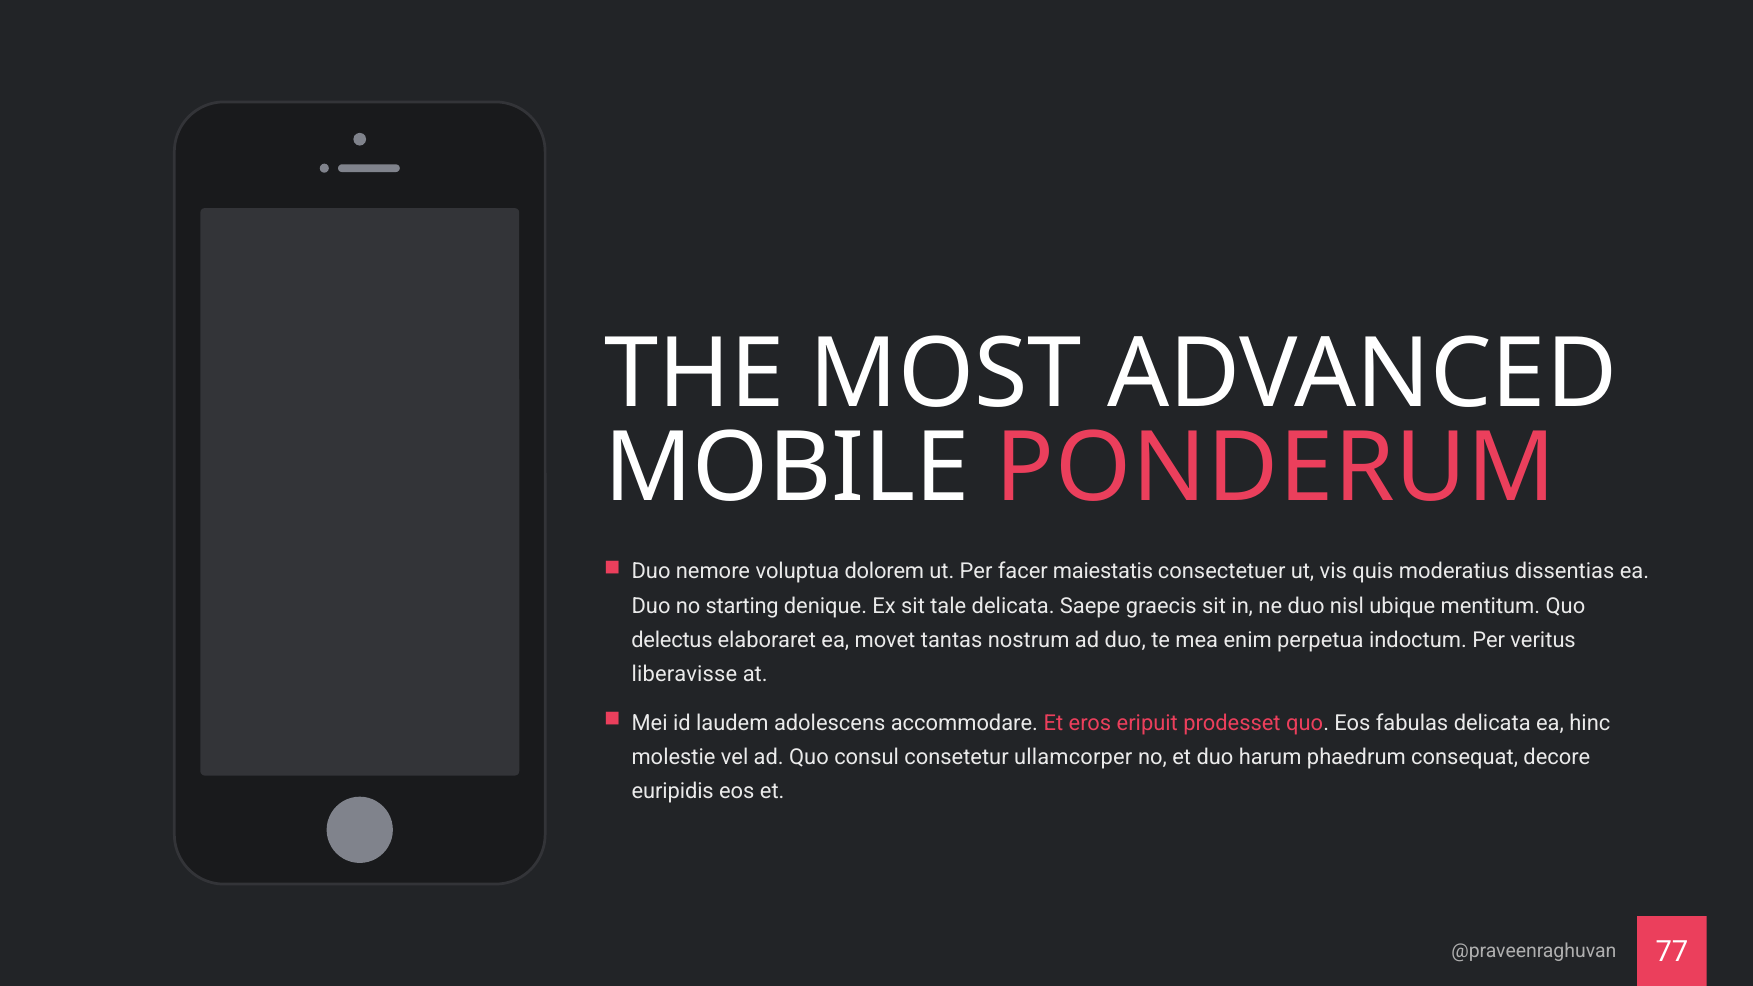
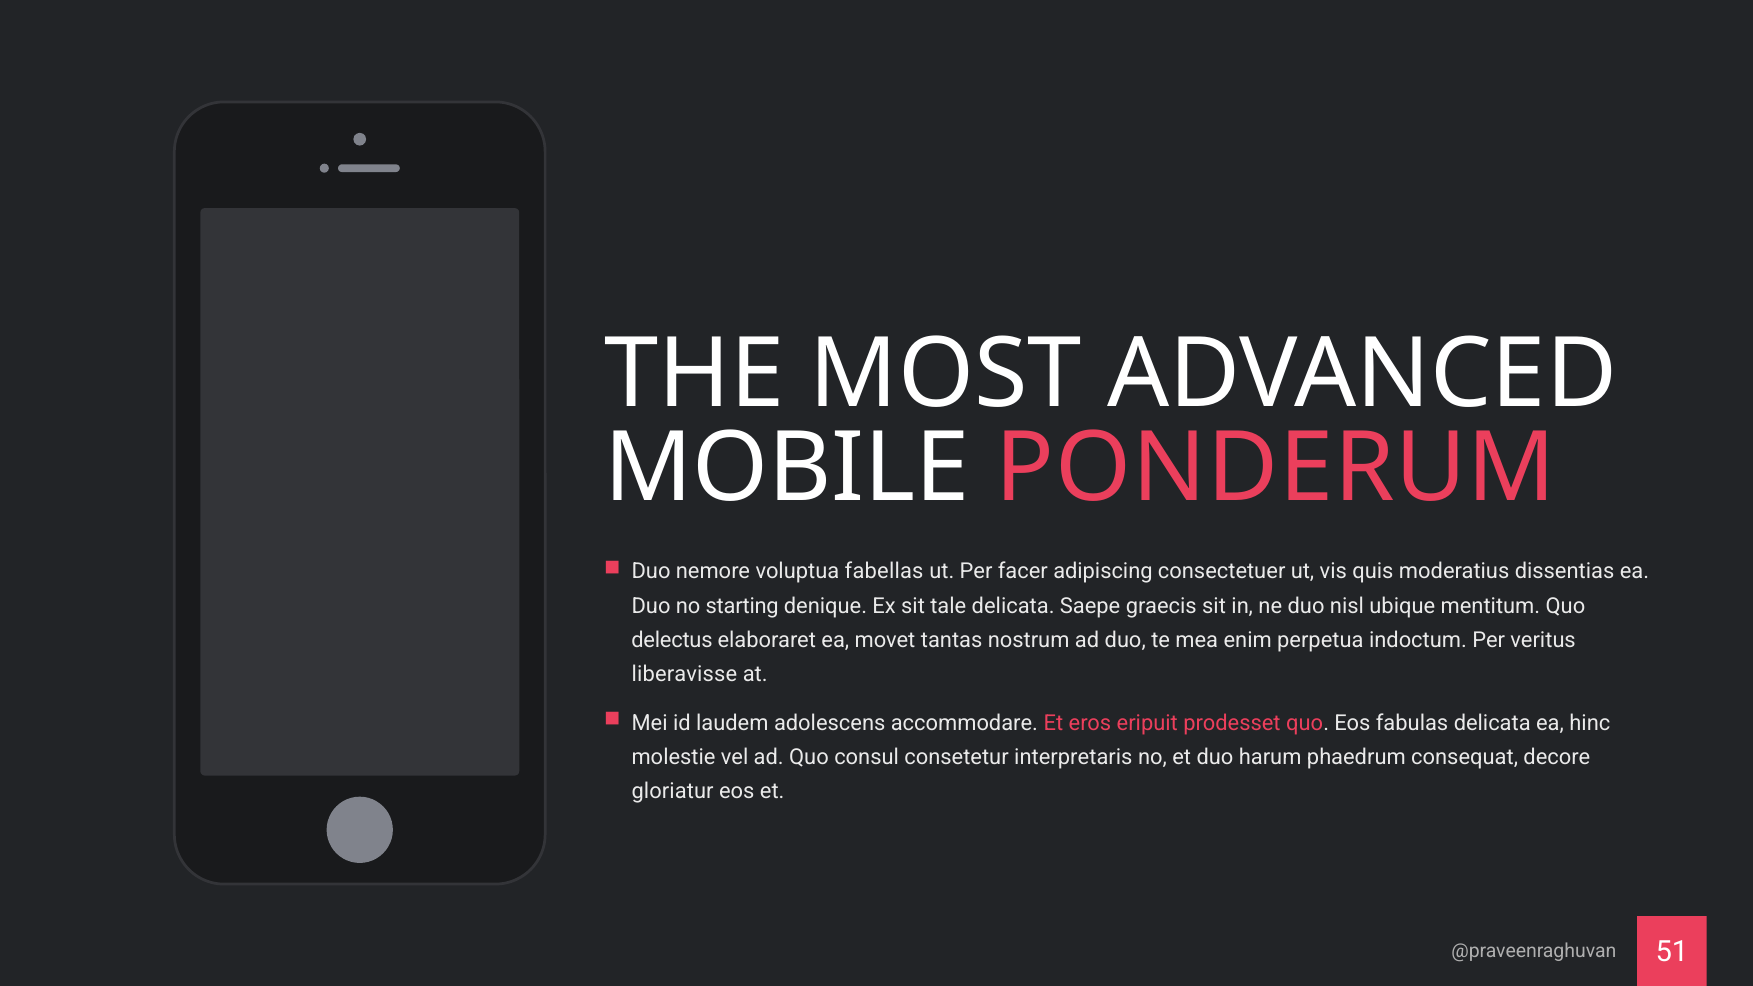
dolorem: dolorem -> fabellas (884, 572)
maiestatis: maiestatis -> adipiscing (1103, 572)
ullamcorper: ullamcorper -> interpretaris (1073, 757)
euripidis: euripidis -> gloriatur (673, 791)
77: 77 -> 51 (1672, 952)
